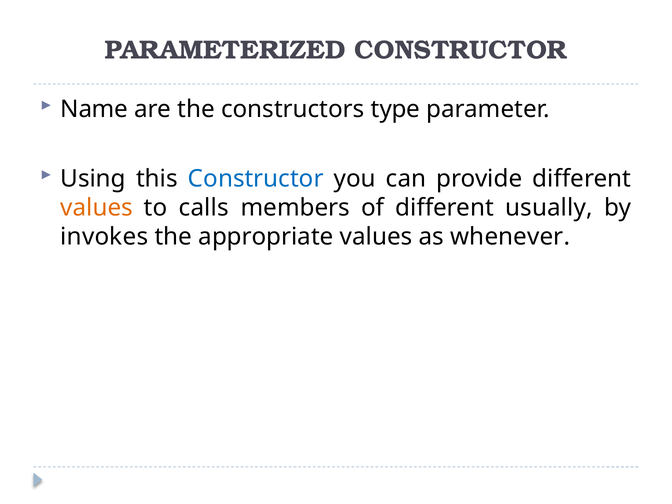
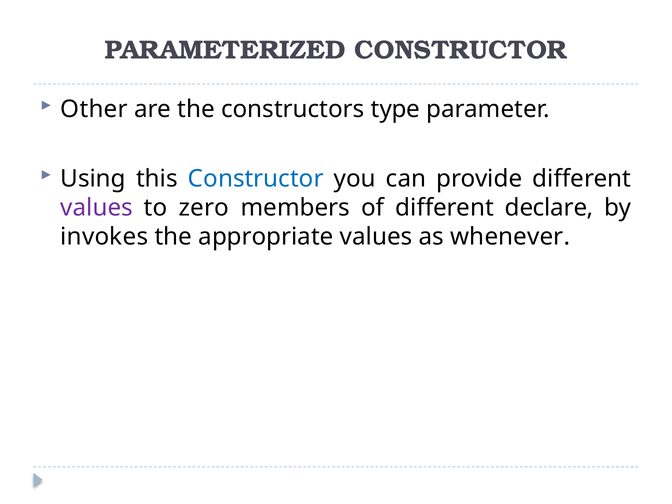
Name: Name -> Other (94, 109)
values colour: orange -> purple (97, 208)
calls: calls -> zero (204, 208)
usually: usually -> declare (549, 208)
